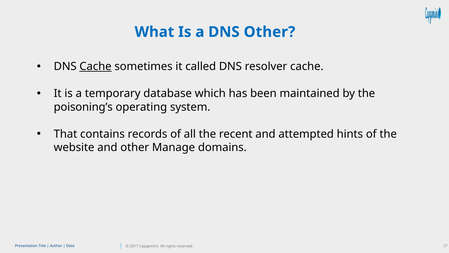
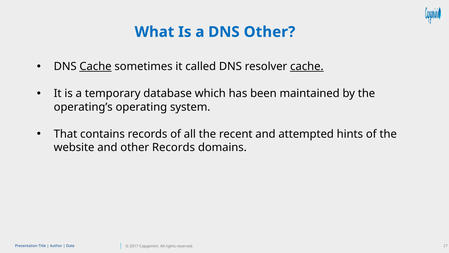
cache underline: none -> present (307, 66)
poisoning’s: poisoning’s -> operating’s (83, 107)
other Manage: Manage -> Records (174, 147)
